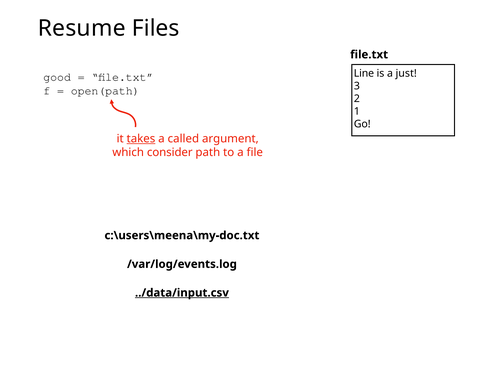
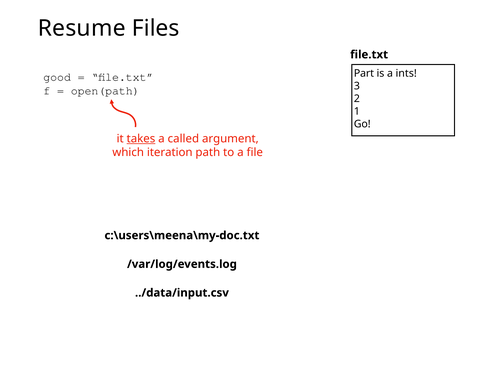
Line: Line -> Part (364, 73)
just: just -> ints (406, 73)
consider: consider -> iteration (170, 152)
../data/input.csv underline: present -> none (182, 293)
